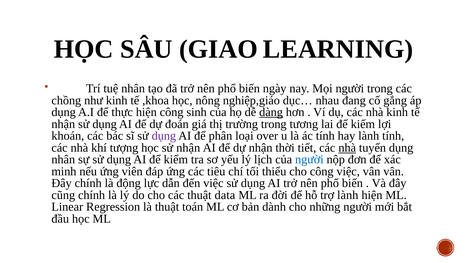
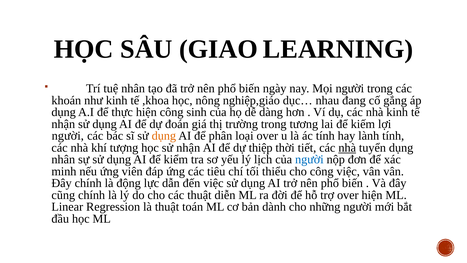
chồng: chồng -> khoán (66, 100)
dàng underline: present -> none (271, 112)
khoán: khoán -> người (68, 136)
dụng colour: purple -> orange (164, 136)
dự nhận: nhận -> thiệp (261, 148)
data: data -> diễn (225, 195)
trợ lành: lành -> over (348, 195)
